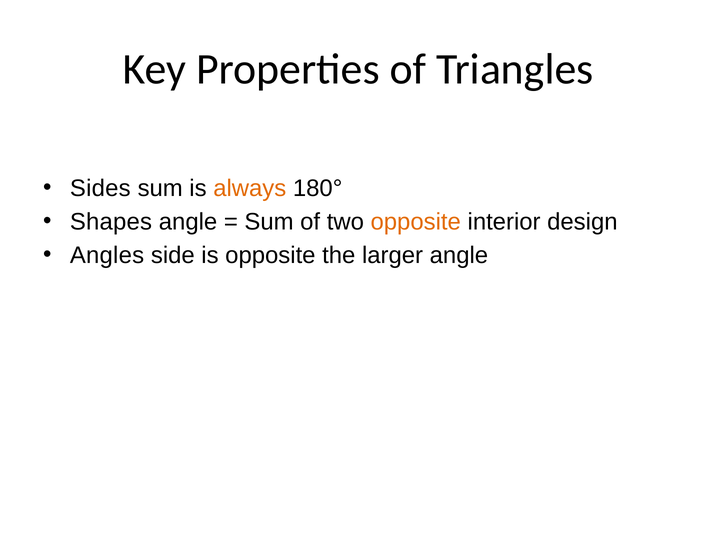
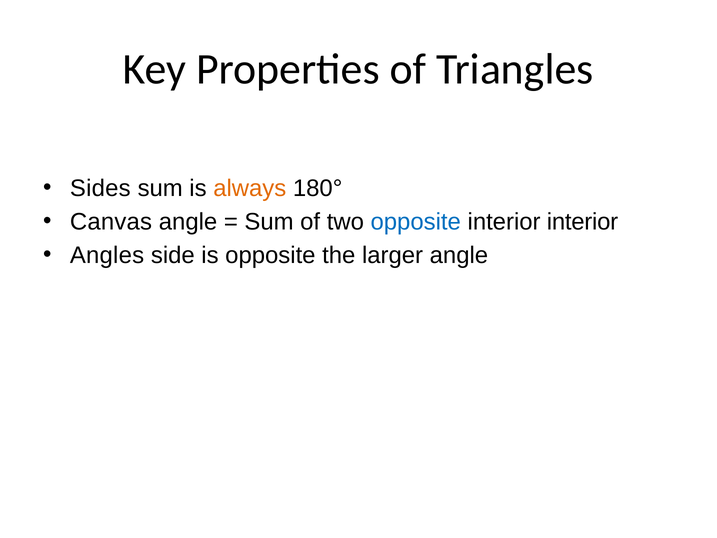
Shapes: Shapes -> Canvas (111, 222)
opposite colour: orange -> blue (416, 222)
interior design: design -> interior (582, 222)
